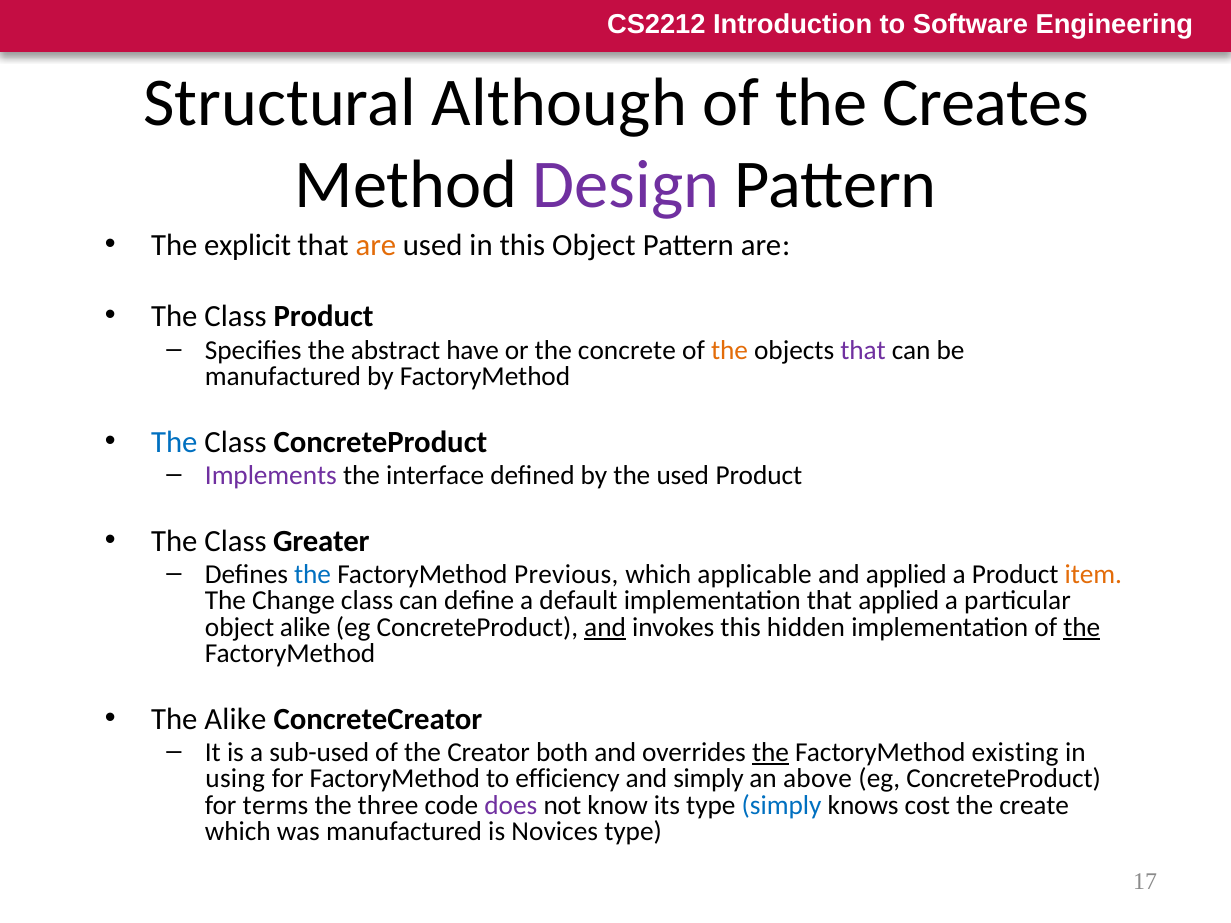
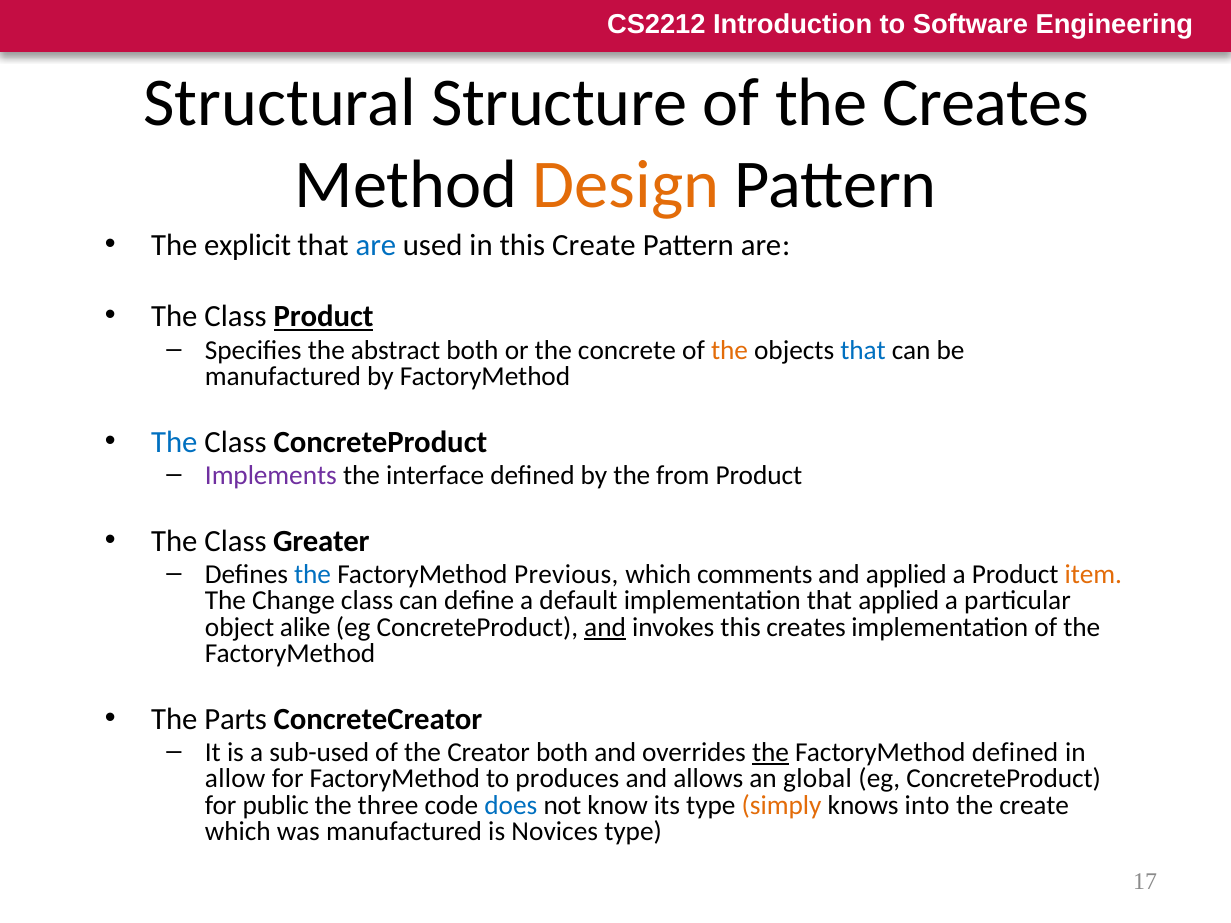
Although: Although -> Structure (560, 103)
Design colour: purple -> orange (626, 185)
are colour: orange -> blue (376, 245)
this Object: Object -> Create (594, 245)
Product underline: none -> present (324, 317)
abstract have: have -> both (472, 350)
that colour: purple -> blue (863, 350)
the used: used -> from (683, 476)
applicable: applicable -> comments (755, 575)
this hidden: hidden -> creates (806, 627)
the underline: present -> none (1082, 627)
The Alike: Alike -> Parts (236, 719)
FactoryMethod existing: existing -> defined (1015, 753)
using: using -> allow (235, 779)
efficiency: efficiency -> produces (567, 779)
and simply: simply -> allows (708, 779)
above: above -> global (817, 779)
terms: terms -> public (276, 805)
does colour: purple -> blue (511, 805)
simply colour: blue -> orange (782, 805)
cost: cost -> into (927, 805)
